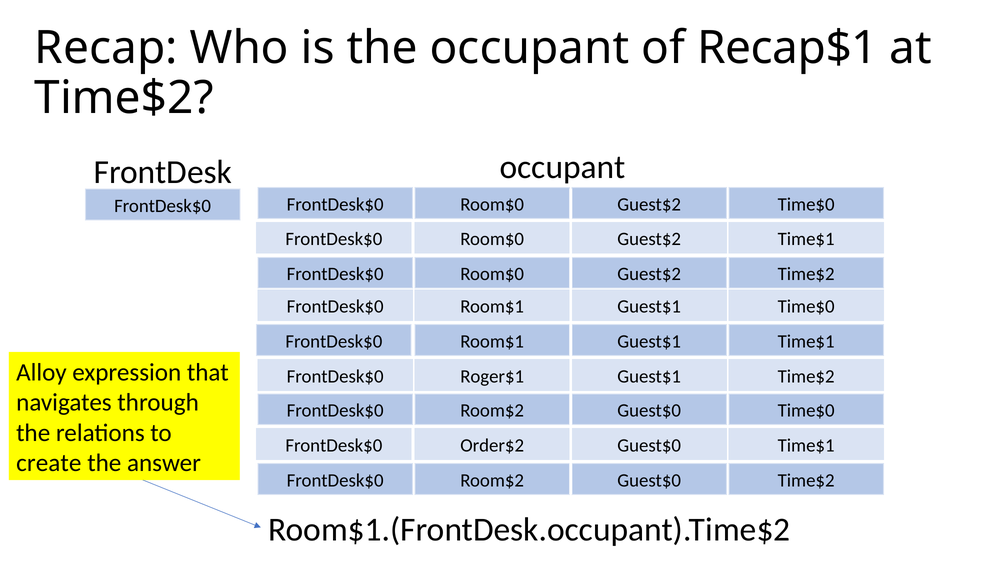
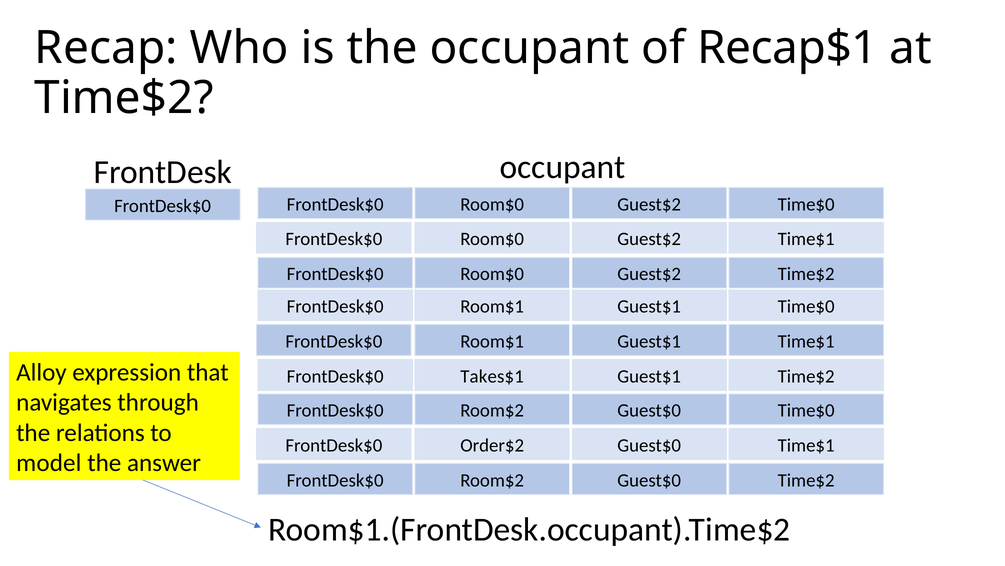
Roger$1: Roger$1 -> Takes$1 (492, 376)
create: create -> model (49, 462)
